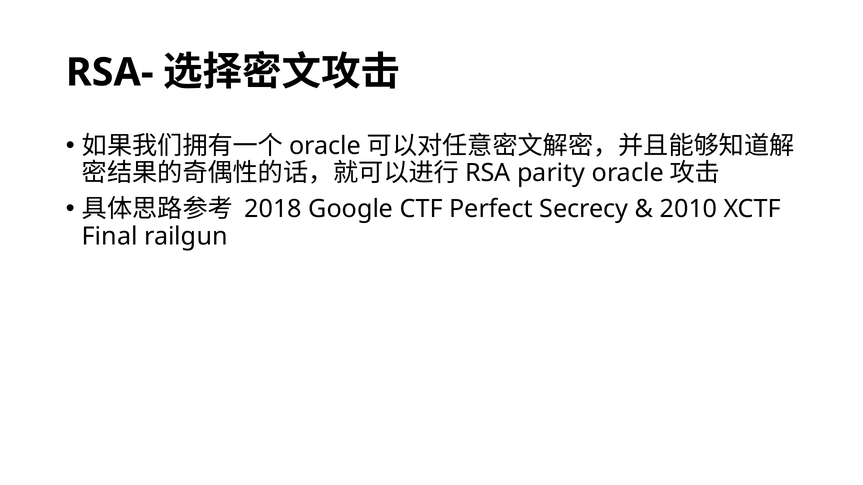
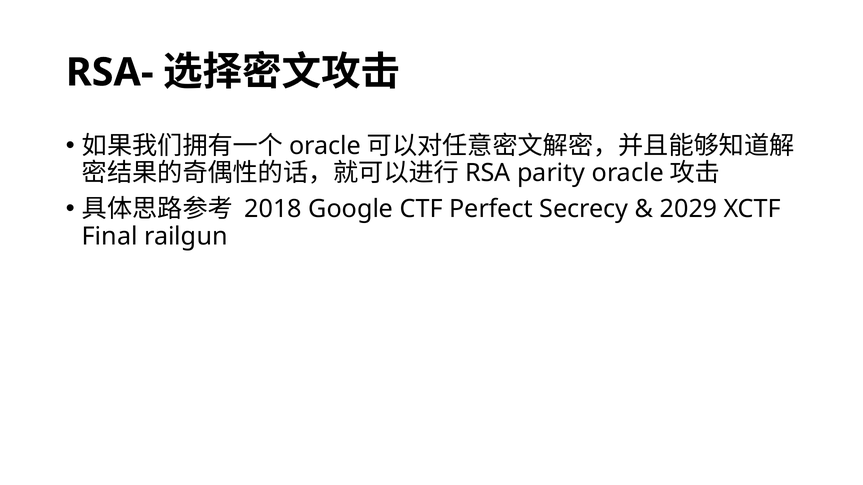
2010: 2010 -> 2029 (689, 209)
